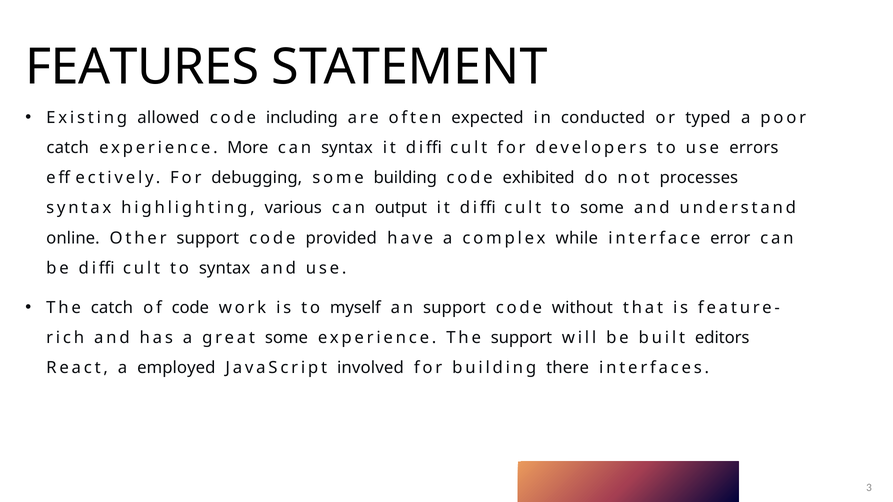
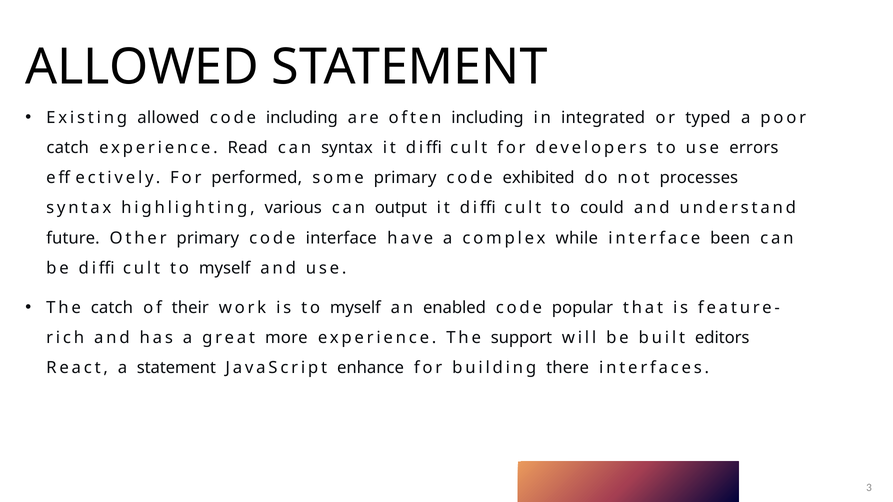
FEATURES: FEATURES -> ALLOWED (142, 67)
often expected: expected -> including (487, 118)
conducted: conducted -> integrated (603, 118)
More: More -> Read (248, 148)
debugging: debugging -> performed (257, 178)
some building: building -> primary (405, 178)
to some: some -> could (602, 208)
online: online -> future (73, 238)
Other support: support -> primary (208, 238)
code provided: provided -> interface (341, 238)
error: error -> been (730, 238)
syntax: syntax -> myself (225, 268)
of code: code -> their (190, 308)
an support: support -> enabled (454, 308)
without: without -> popular (582, 308)
great some: some -> more (286, 338)
a employed: employed -> statement (176, 368)
involved: involved -> enhance (371, 368)
